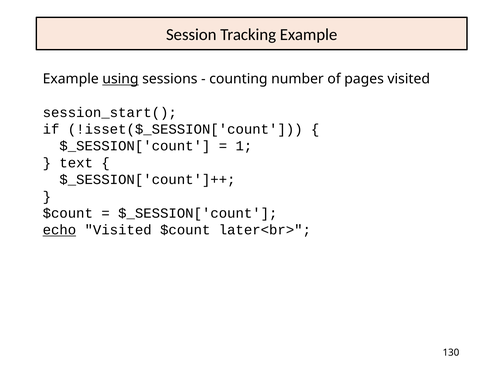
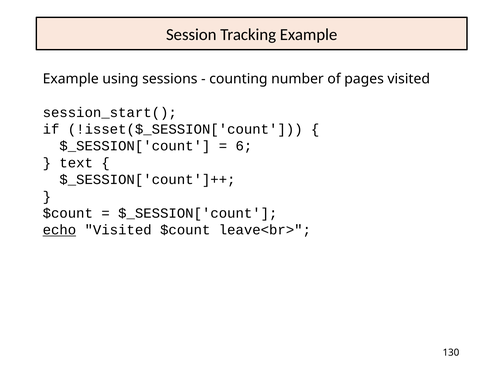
using underline: present -> none (120, 79)
1: 1 -> 6 (244, 146)
later<br>: later<br> -> leave<br> (265, 230)
